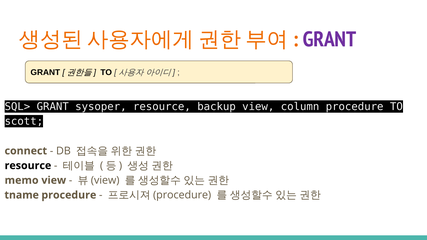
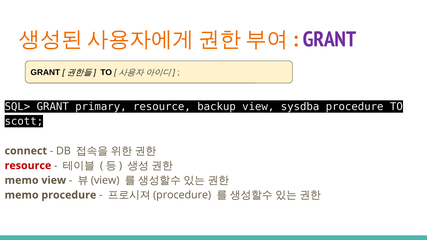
sysoper: sysoper -> primary (101, 107)
column: column -> sysdba (300, 107)
resource colour: black -> red (28, 166)
tname: tname -> memo (22, 195)
